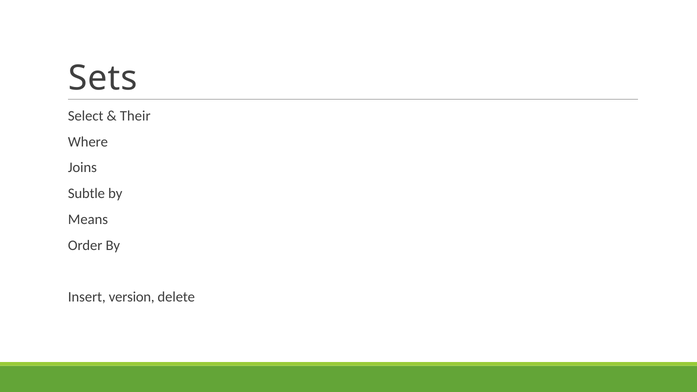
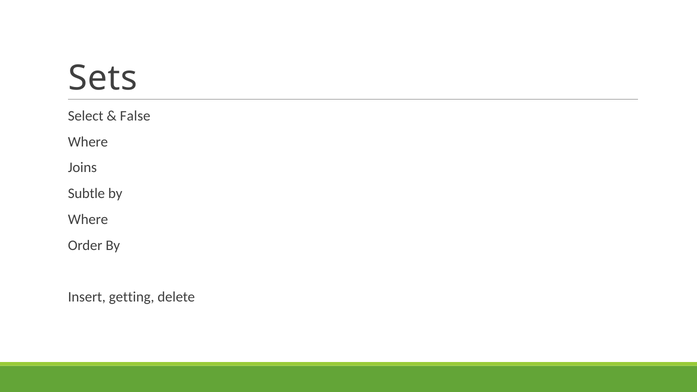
Their: Their -> False (135, 116)
Means: Means -> Where (88, 219)
version: version -> getting (132, 297)
